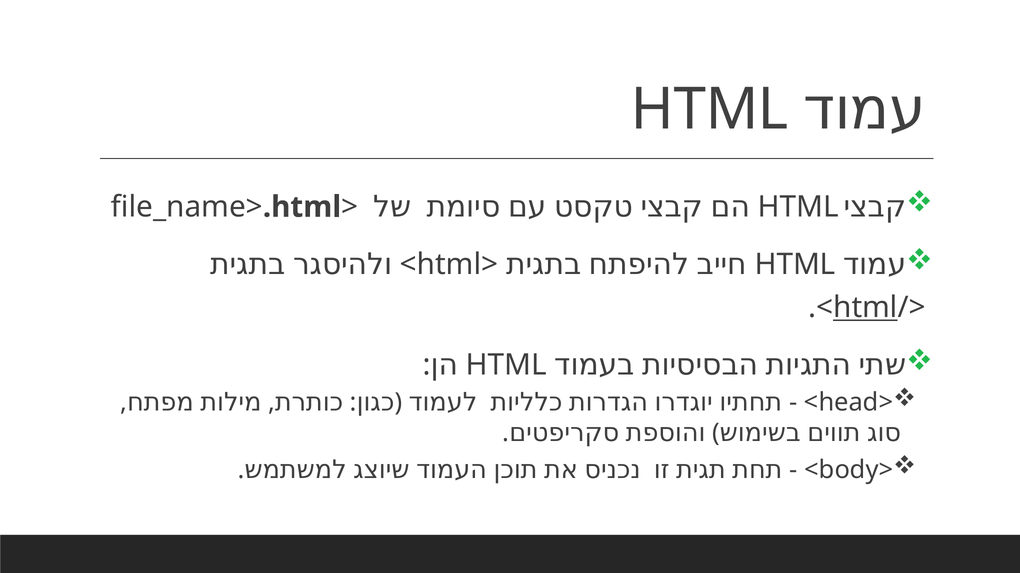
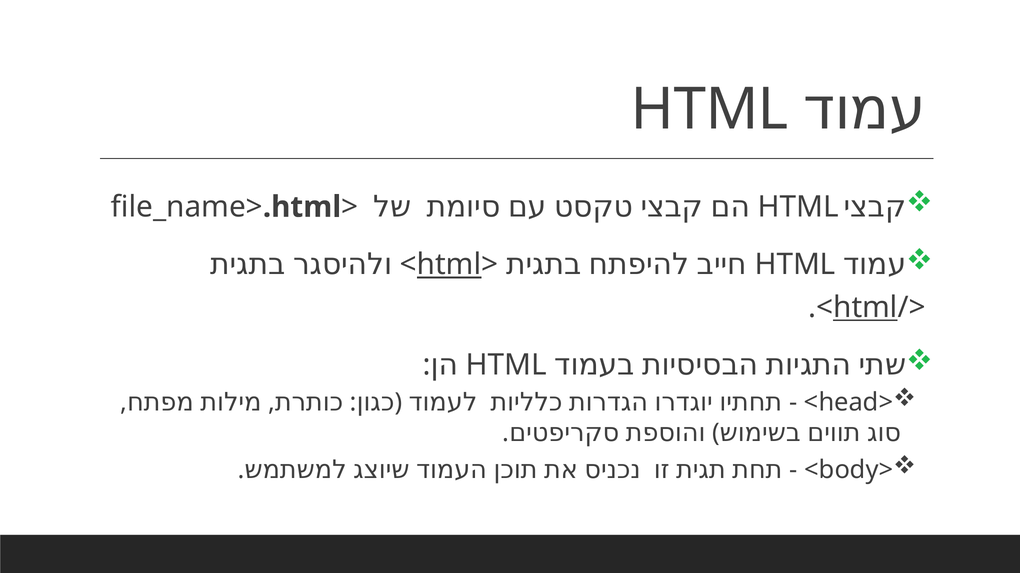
html underline: none -> present (449, 265)
